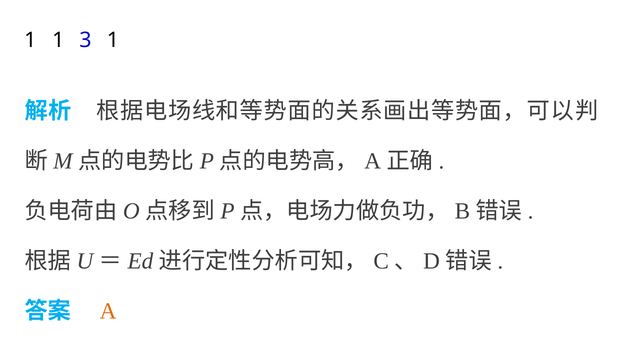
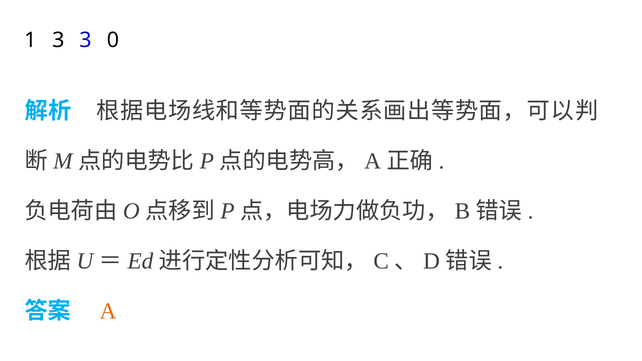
1 1: 1 -> 3 (58, 40)
3 1: 1 -> 0 (113, 40)
